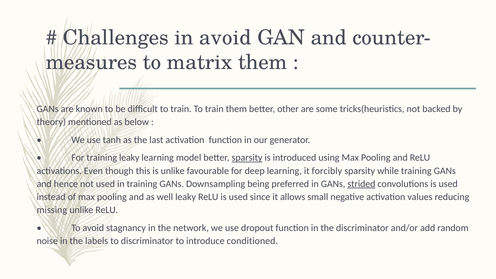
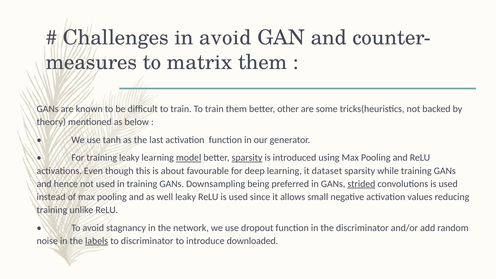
model underline: none -> present (189, 158)
is unlike: unlike -> about (173, 171)
forcibly: forcibly -> dataset (327, 171)
missing: missing -> training (52, 210)
labels underline: none -> present (97, 241)
conditioned: conditioned -> downloaded (252, 241)
